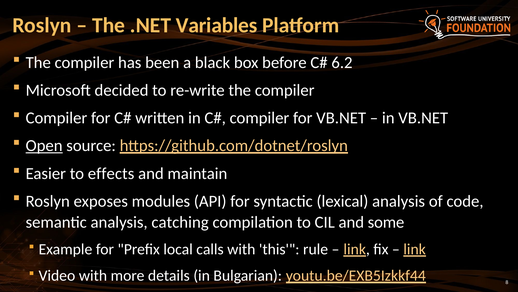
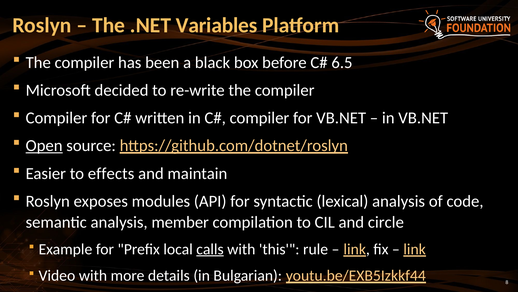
6.2: 6.2 -> 6.5 (342, 63)
catching: catching -> member (180, 222)
some: some -> circle (386, 222)
calls underline: none -> present (210, 249)
